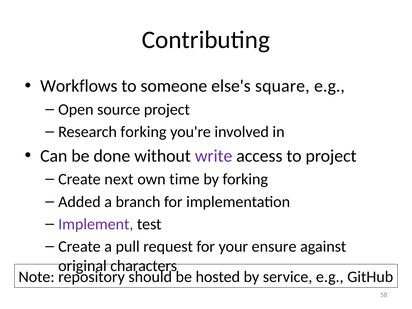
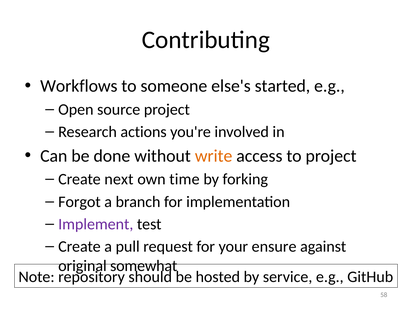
square: square -> started (282, 86)
Research forking: forking -> actions (144, 132)
write colour: purple -> orange (214, 156)
Added: Added -> Forgot (79, 202)
characters: characters -> somewhat (144, 266)
